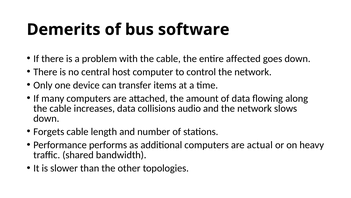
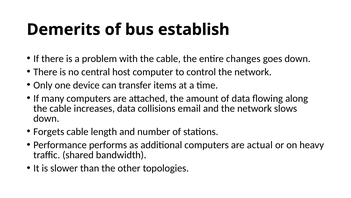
software: software -> establish (194, 29)
affected: affected -> changes (243, 58)
audio: audio -> email (189, 108)
